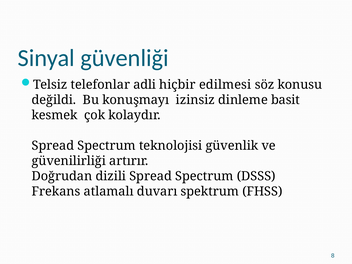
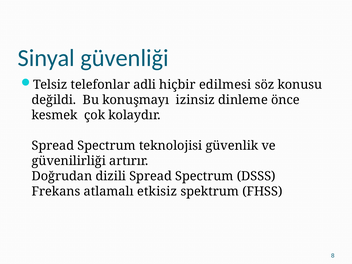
basit: basit -> önce (285, 100)
duvarı: duvarı -> etkisiz (157, 191)
